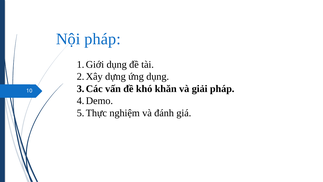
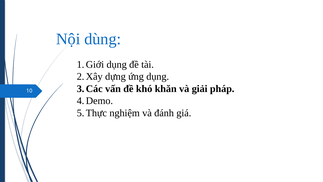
Nội pháp: pháp -> dùng (103, 39)
